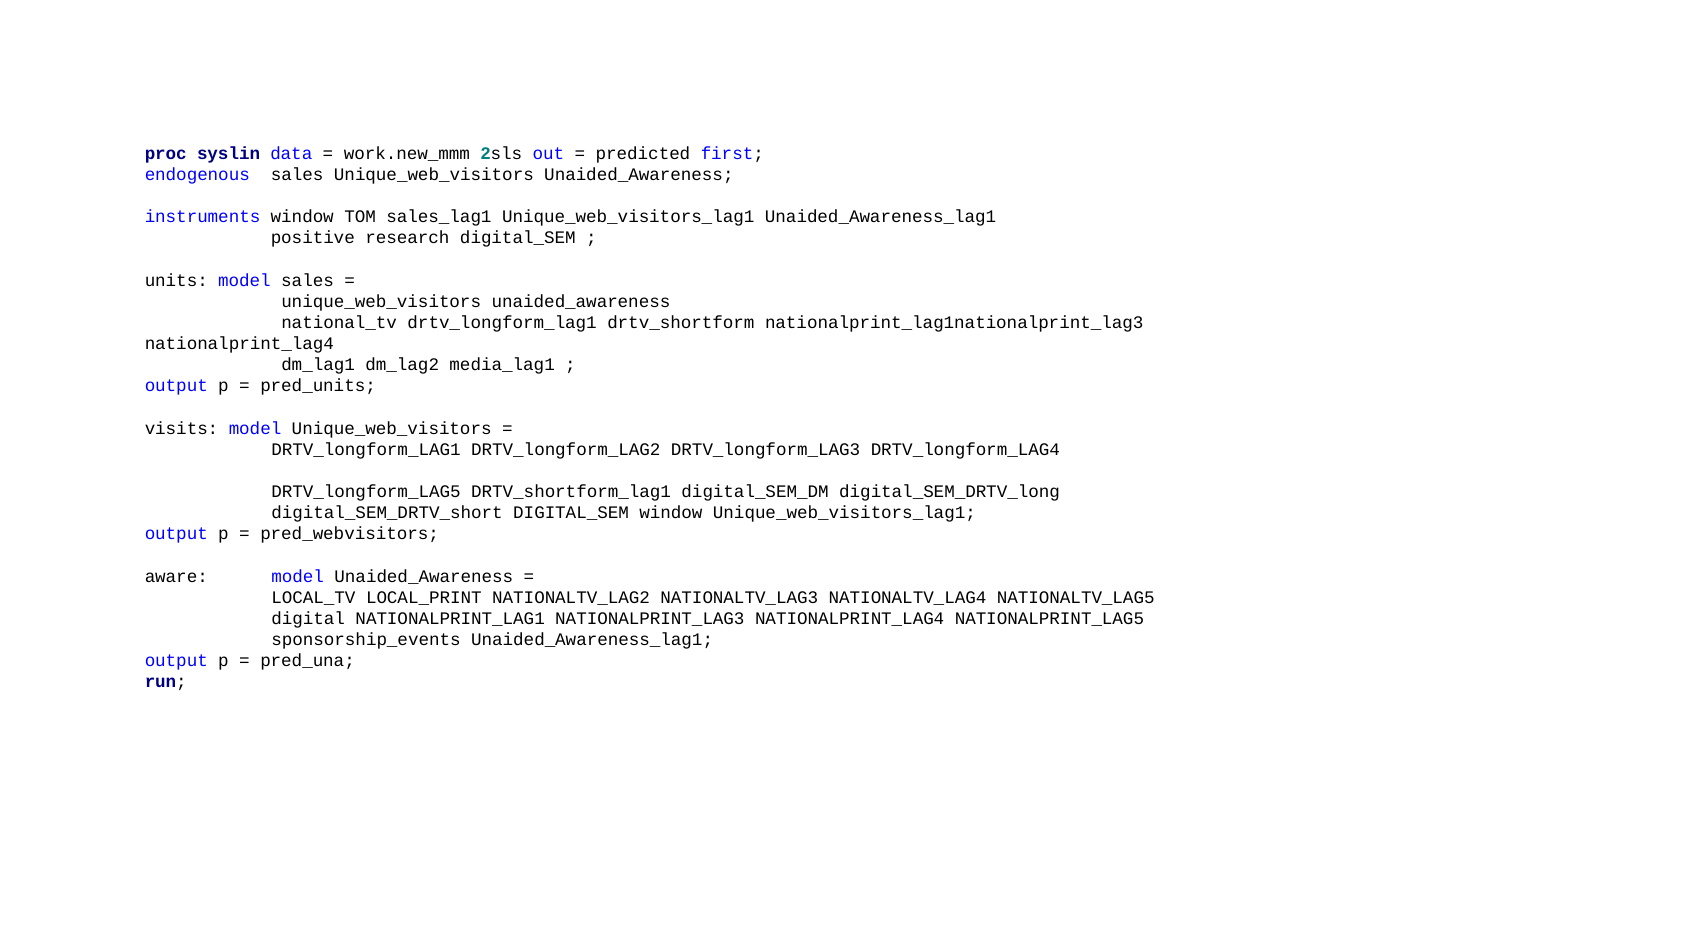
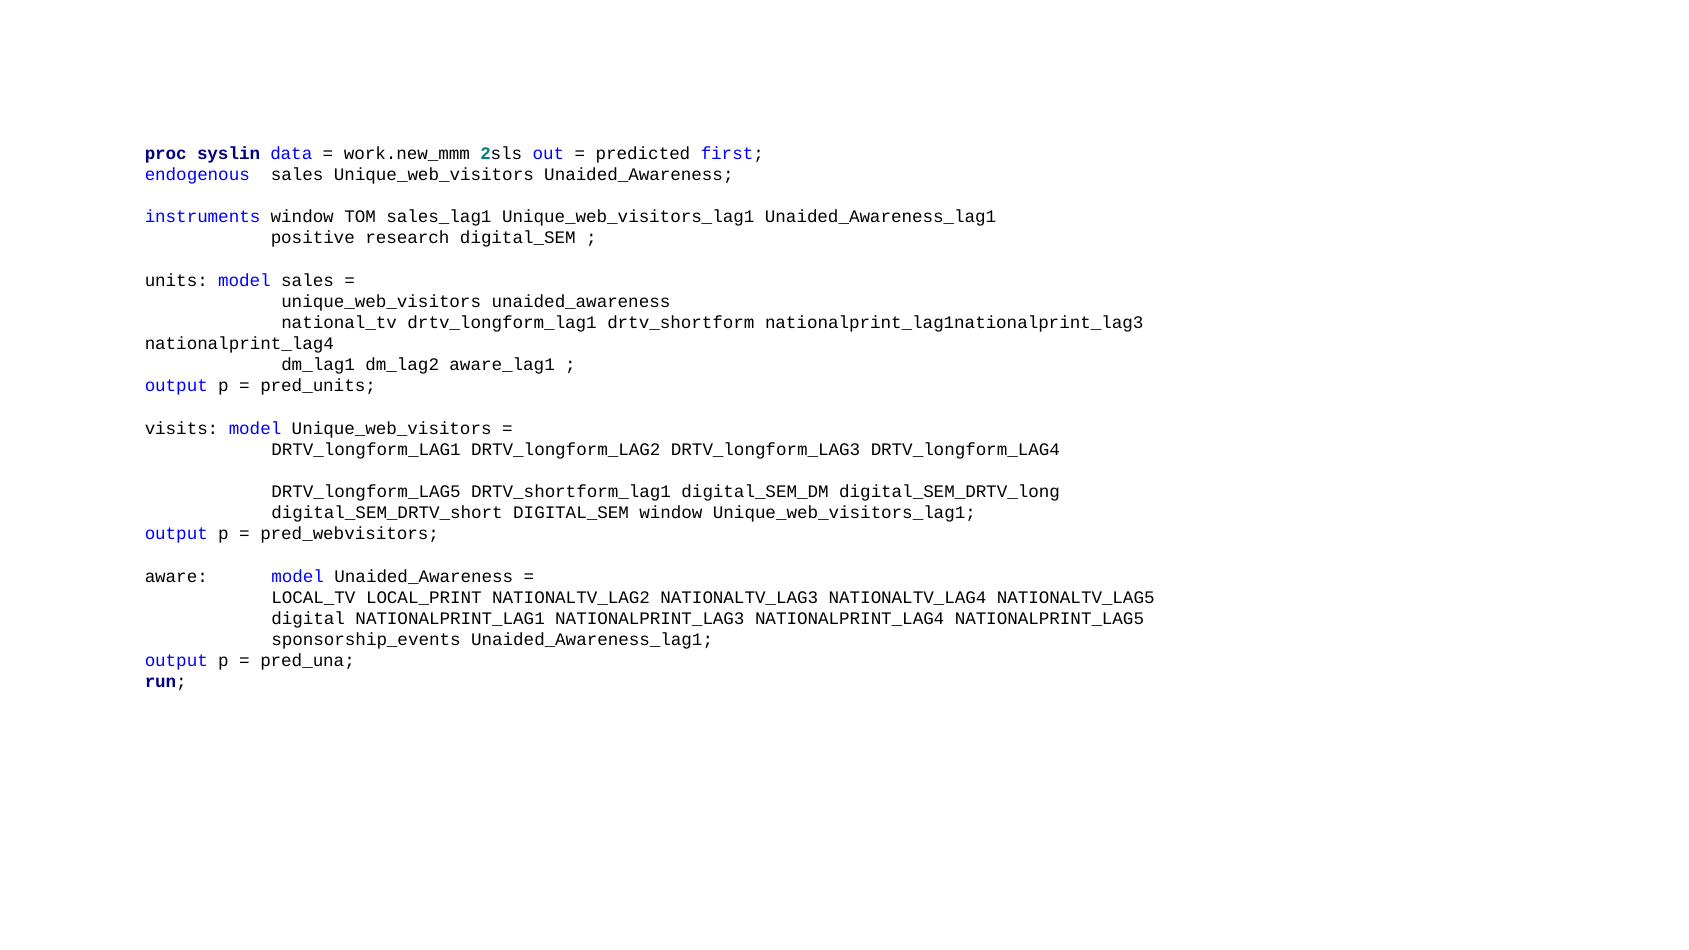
media_lag1: media_lag1 -> aware_lag1 (502, 365)
